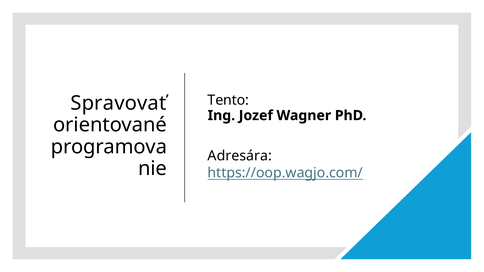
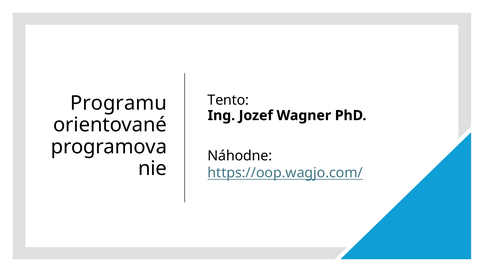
Spravovať: Spravovať -> Programu (118, 103)
Adresára: Adresára -> Náhodne (240, 156)
